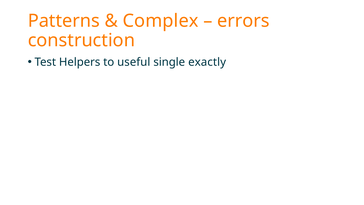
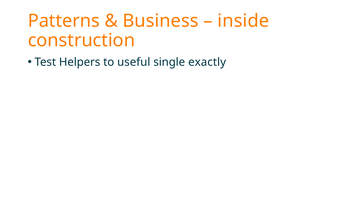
Complex: Complex -> Business (161, 21)
errors: errors -> inside (243, 21)
